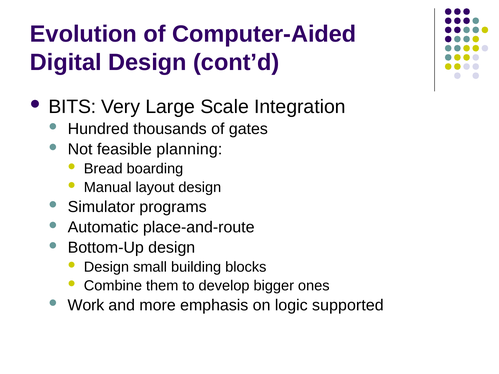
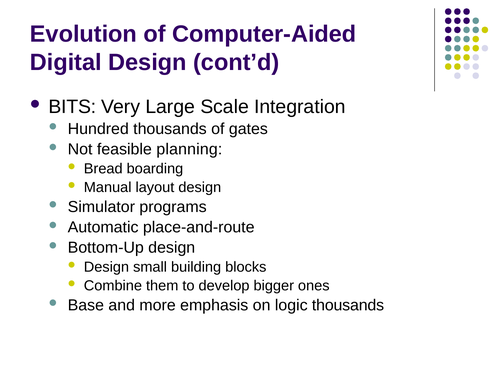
Work: Work -> Base (86, 305)
logic supported: supported -> thousands (348, 305)
